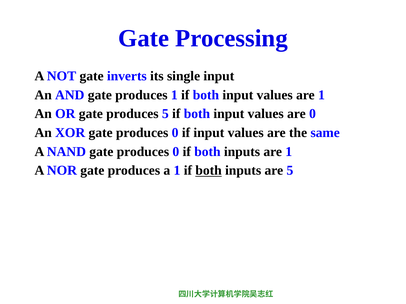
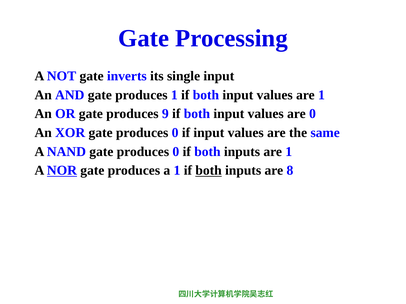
produces 5: 5 -> 9 (165, 114)
NOR underline: none -> present (62, 171)
are 5: 5 -> 8 (290, 171)
